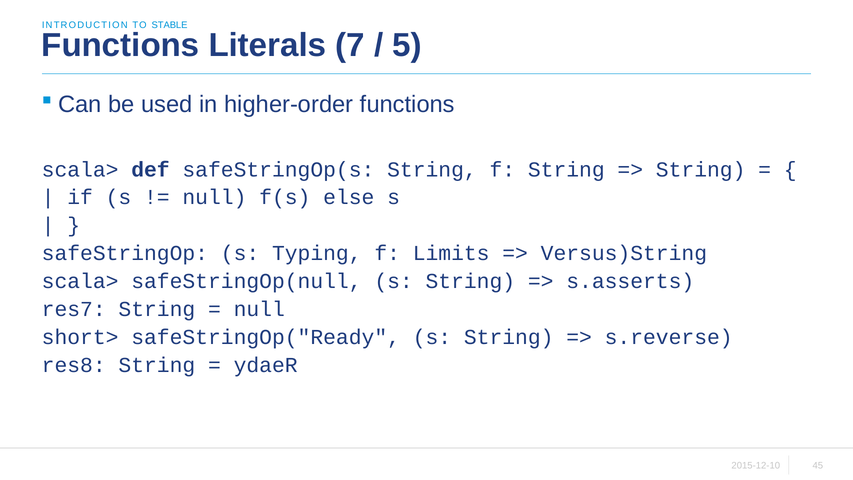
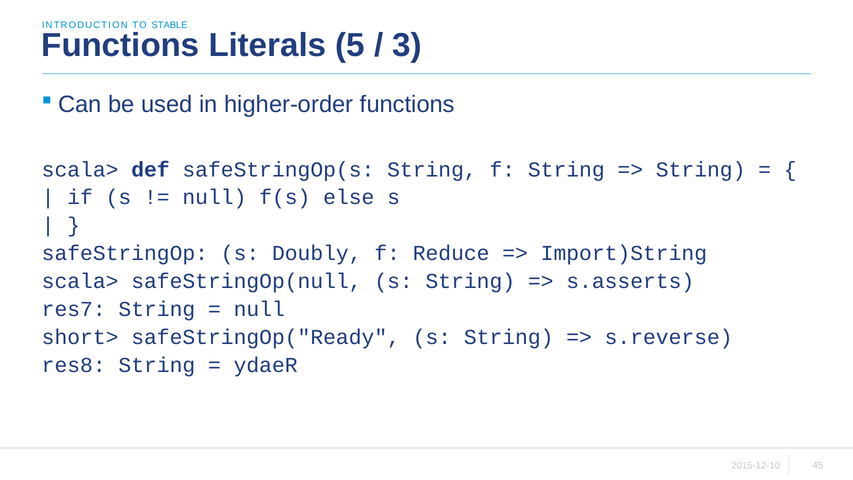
7: 7 -> 5 (350, 45)
5: 5 -> 3 (407, 45)
Typing: Typing -> Doubly (317, 253)
Limits: Limits -> Reduce (451, 253)
Versus)String: Versus)String -> Import)String (624, 253)
